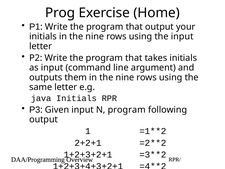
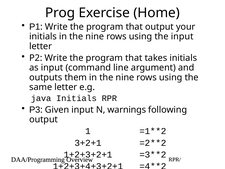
N program: program -> warnings (127, 110)
2+2+1: 2+2+1 -> 3+2+1 (88, 143)
